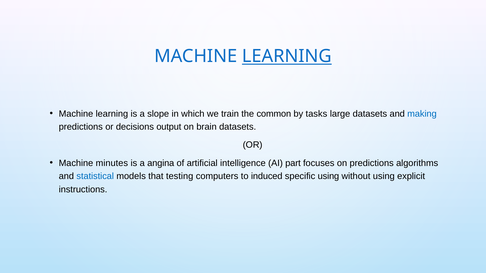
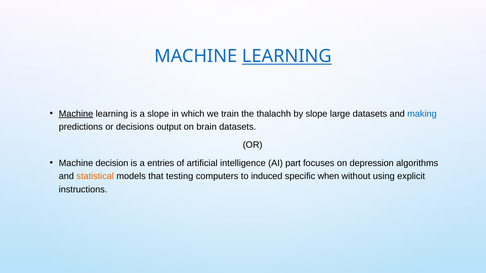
Machine underline: none -> present (76, 114)
common: common -> thalachh (274, 114)
by tasks: tasks -> slope (317, 114)
minutes: minutes -> decision (112, 163)
angina: angina -> entries (161, 163)
on predictions: predictions -> depression (372, 163)
statistical colour: blue -> orange (95, 176)
specific using: using -> when (328, 176)
